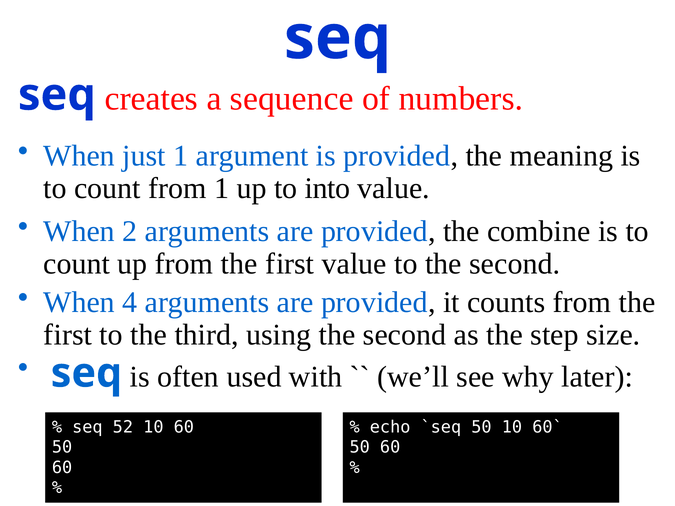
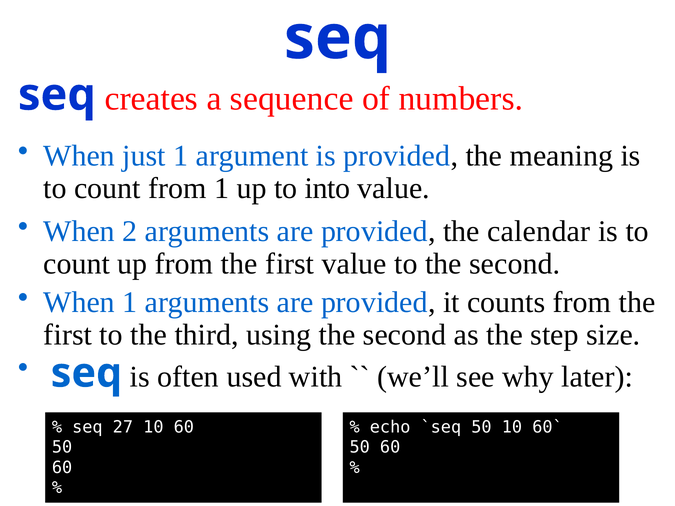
combine: combine -> calendar (539, 232)
When 4: 4 -> 1 (130, 302)
52: 52 -> 27 (123, 427)
